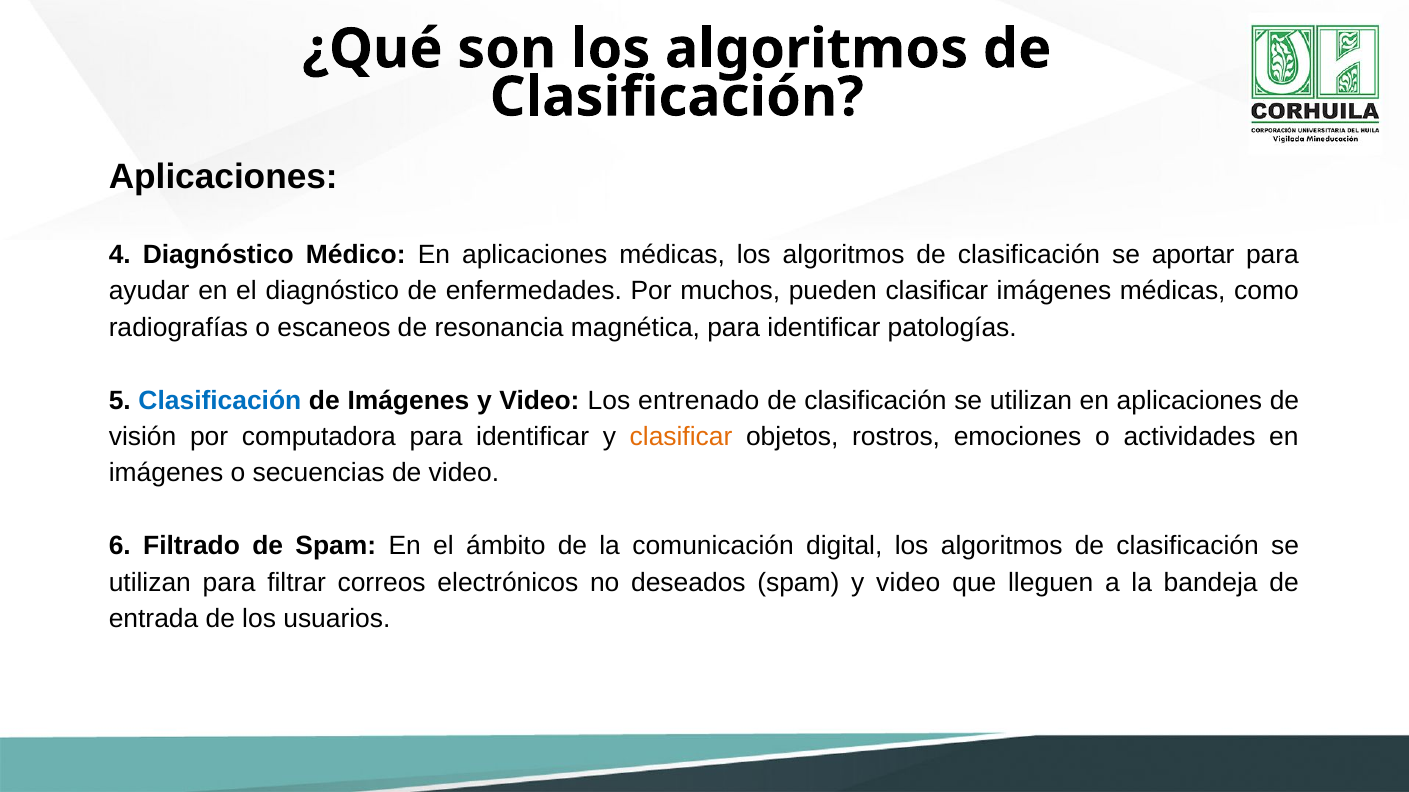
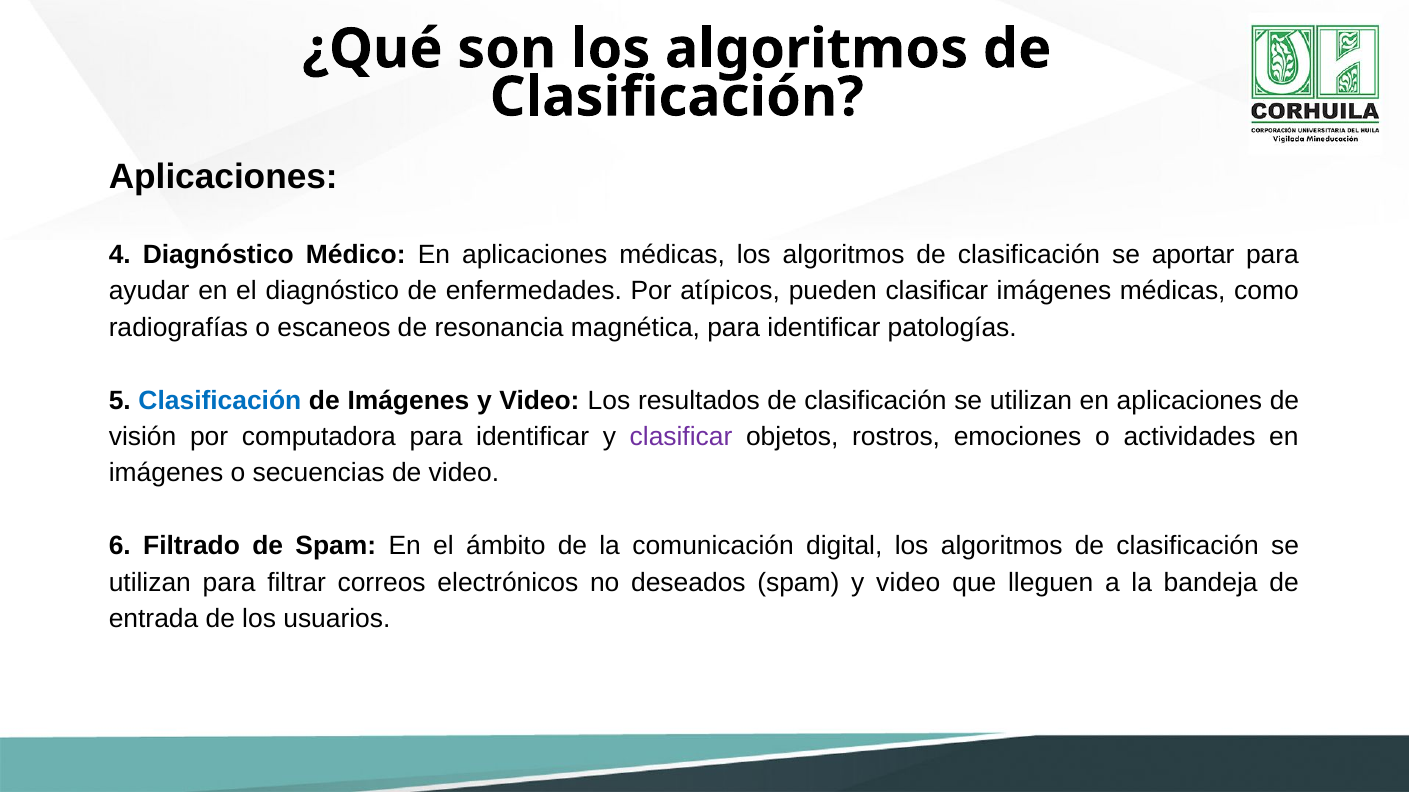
muchos: muchos -> atípicos (730, 291)
entrenado: entrenado -> resultados (699, 401)
clasificar colour: orange -> purple (681, 437)
